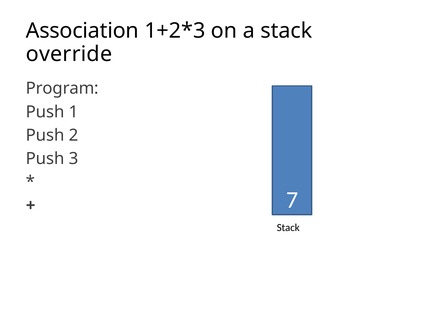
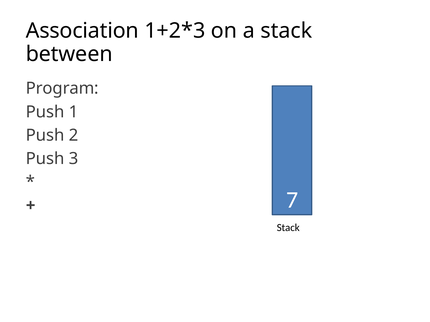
override: override -> between (69, 54)
